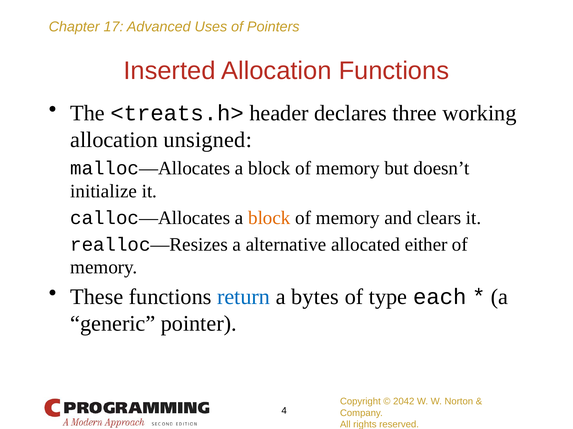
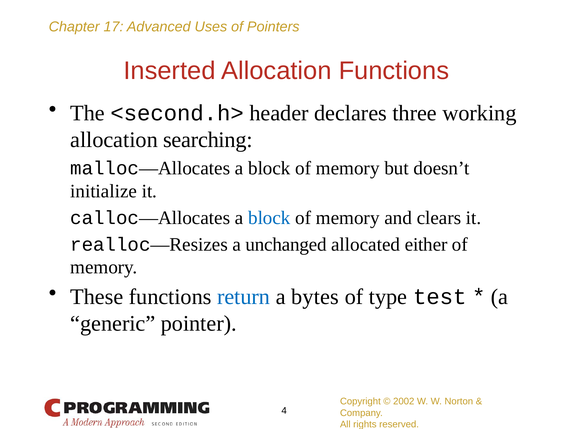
<treats.h>: <treats.h> -> <second.h> (177, 113)
unsigned: unsigned -> searching (208, 140)
block colour: orange -> blue (269, 218)
alternative: alternative -> unchanged (286, 245)
each: each -> test (440, 297)
2042: 2042 -> 2002 (404, 402)
